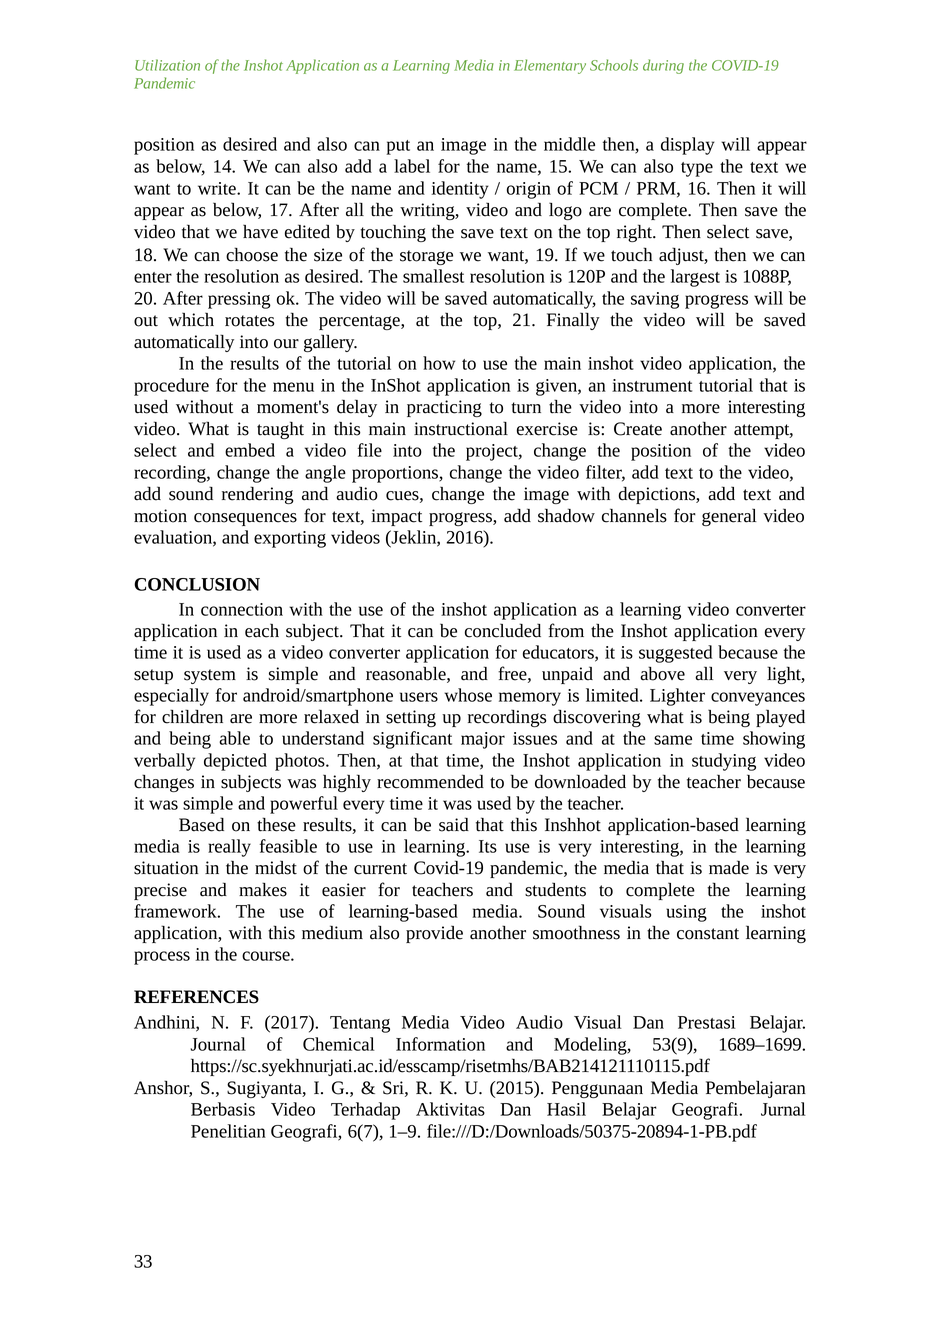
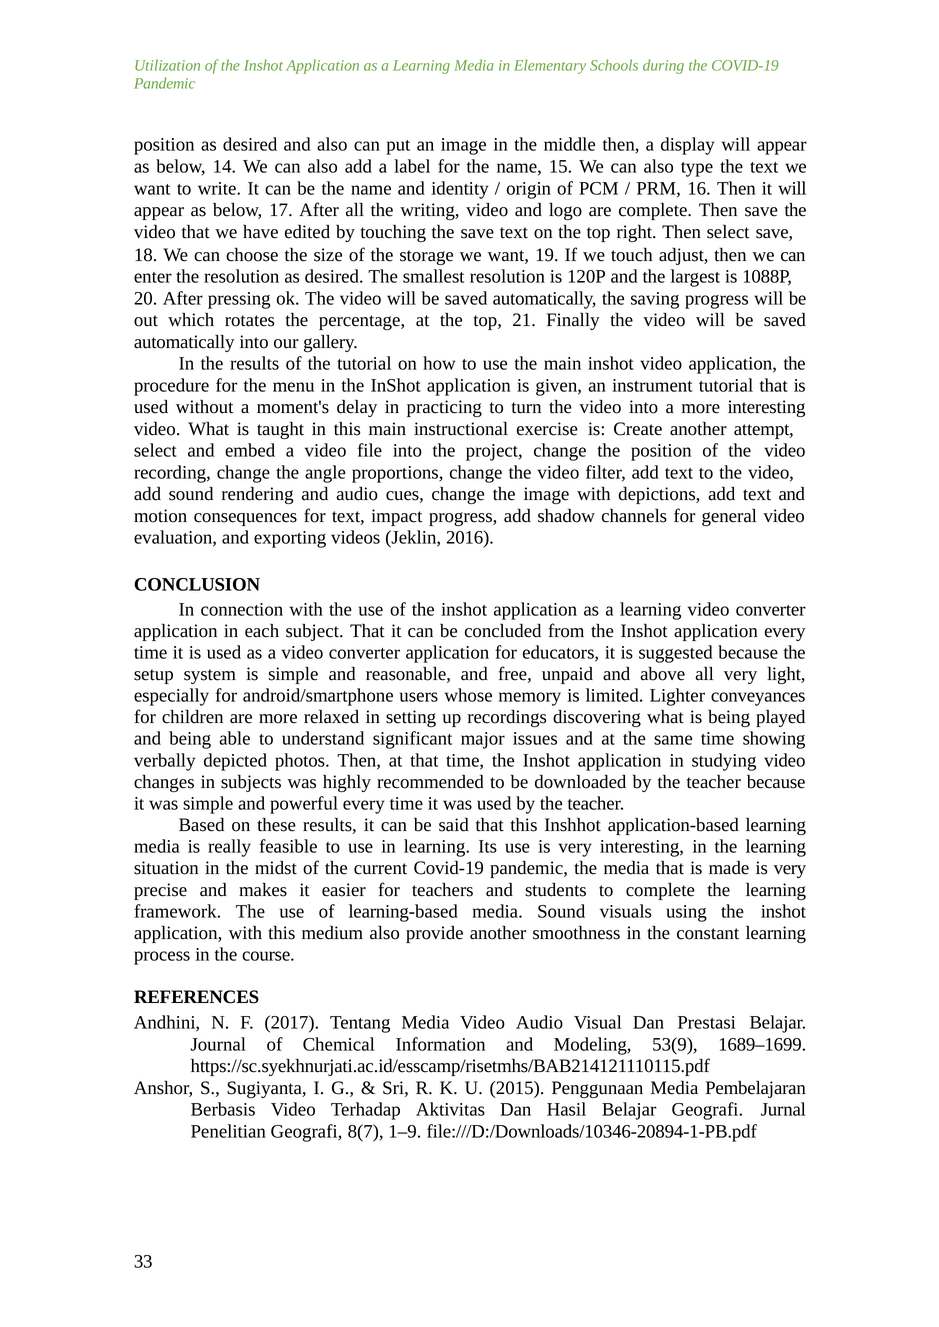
6(7: 6(7 -> 8(7 (366, 1131)
file:///D:/Downloads/50375-20894-1-PB.pdf: file:///D:/Downloads/50375-20894-1-PB.pdf -> file:///D:/Downloads/10346-20894-1-PB.pdf (592, 1131)
